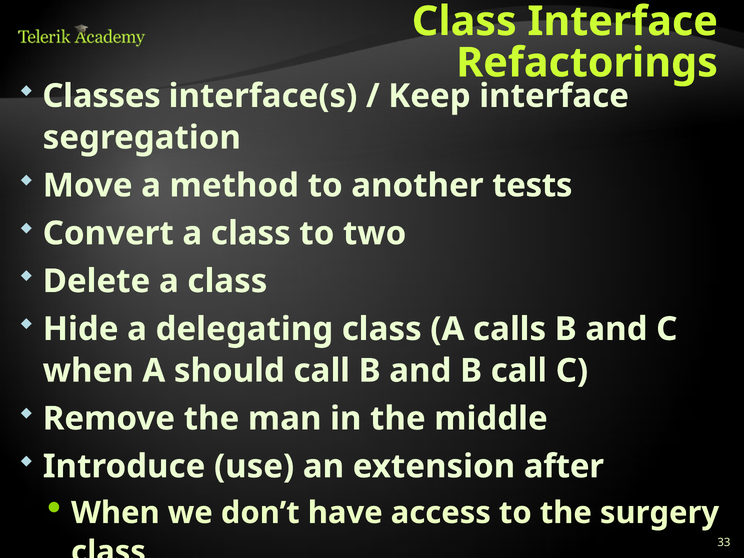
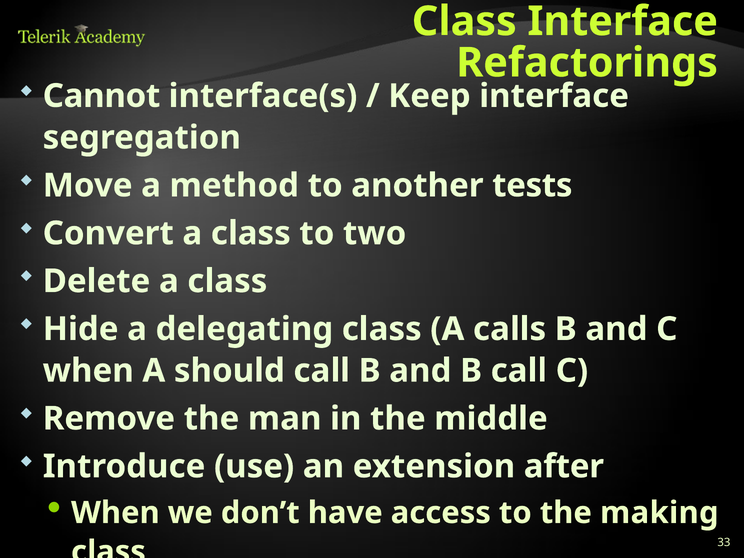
Classes: Classes -> Cannot (102, 96)
surgery: surgery -> making (659, 513)
